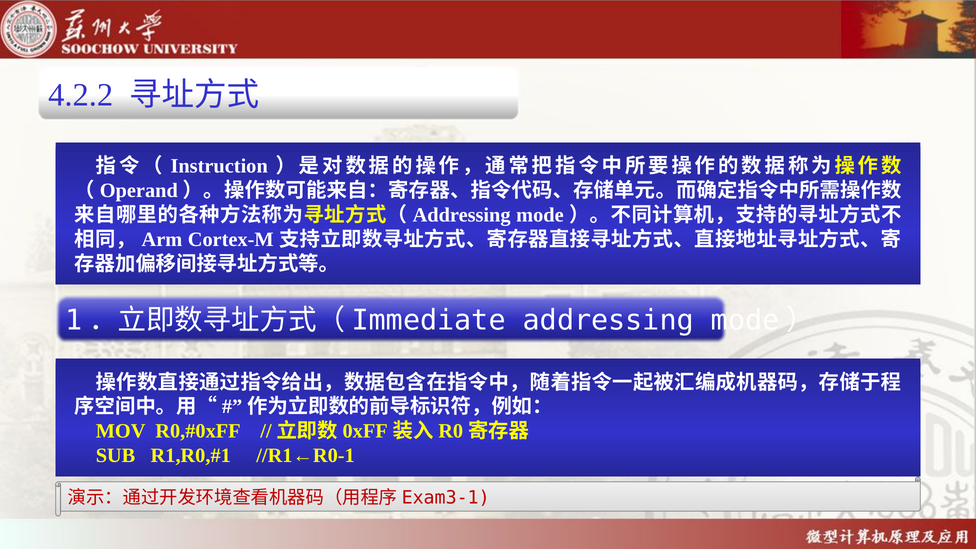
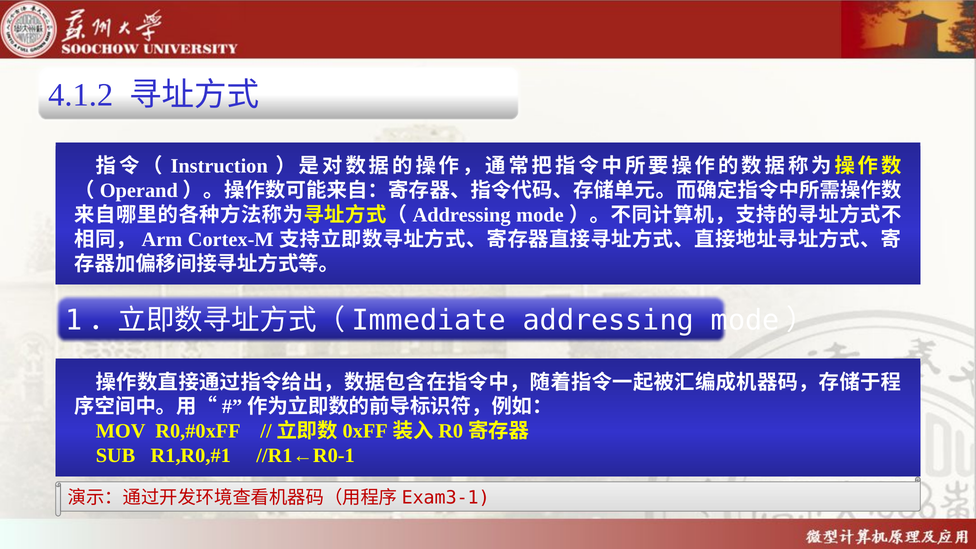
4.2.2: 4.2.2 -> 4.1.2 (81, 95)
